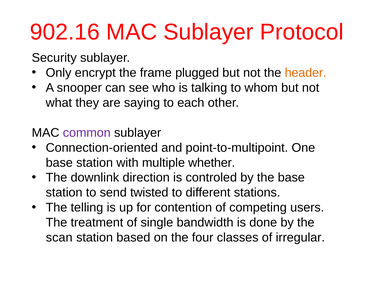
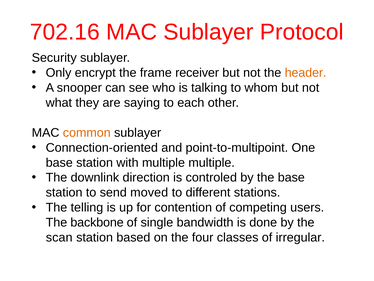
902.16: 902.16 -> 702.16 (65, 32)
plugged: plugged -> receiver (197, 73)
common colour: purple -> orange (87, 132)
multiple whether: whether -> multiple (212, 162)
twisted: twisted -> moved (149, 192)
treatment: treatment -> backbone (97, 222)
